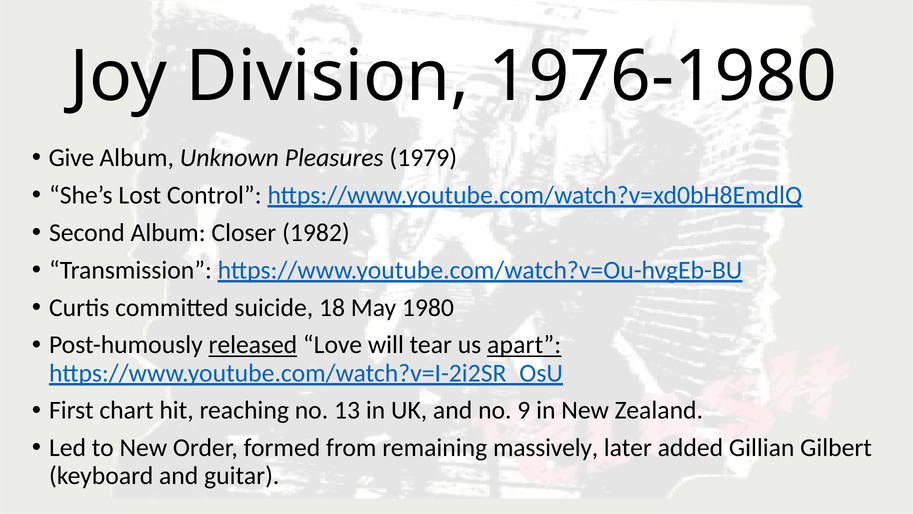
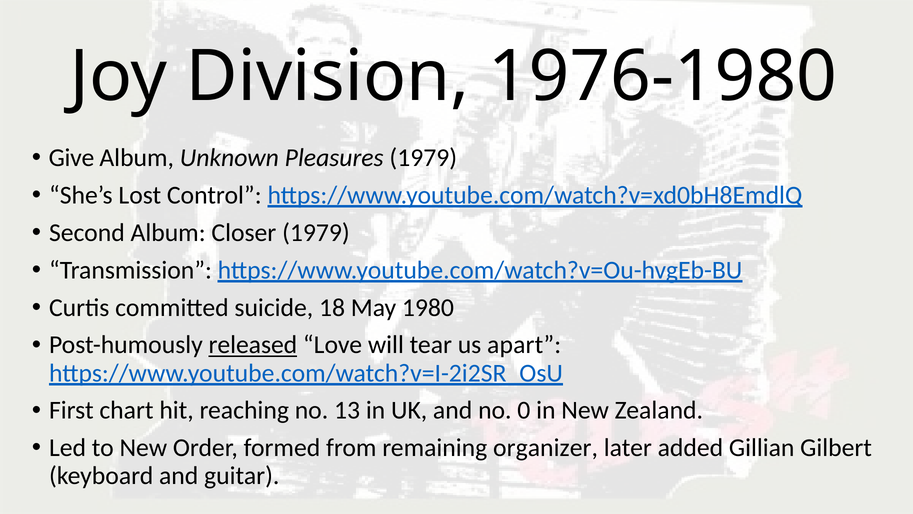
Closer 1982: 1982 -> 1979 (316, 232)
apart underline: present -> none (524, 345)
9: 9 -> 0 (524, 410)
massively: massively -> organizer (546, 447)
